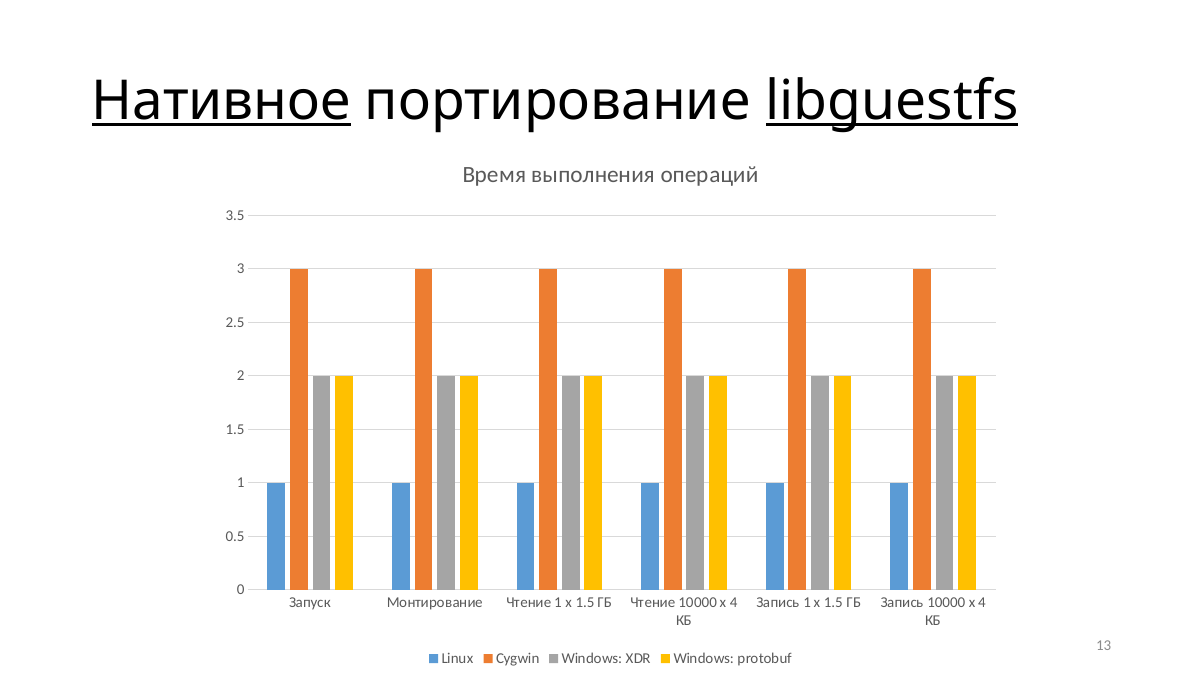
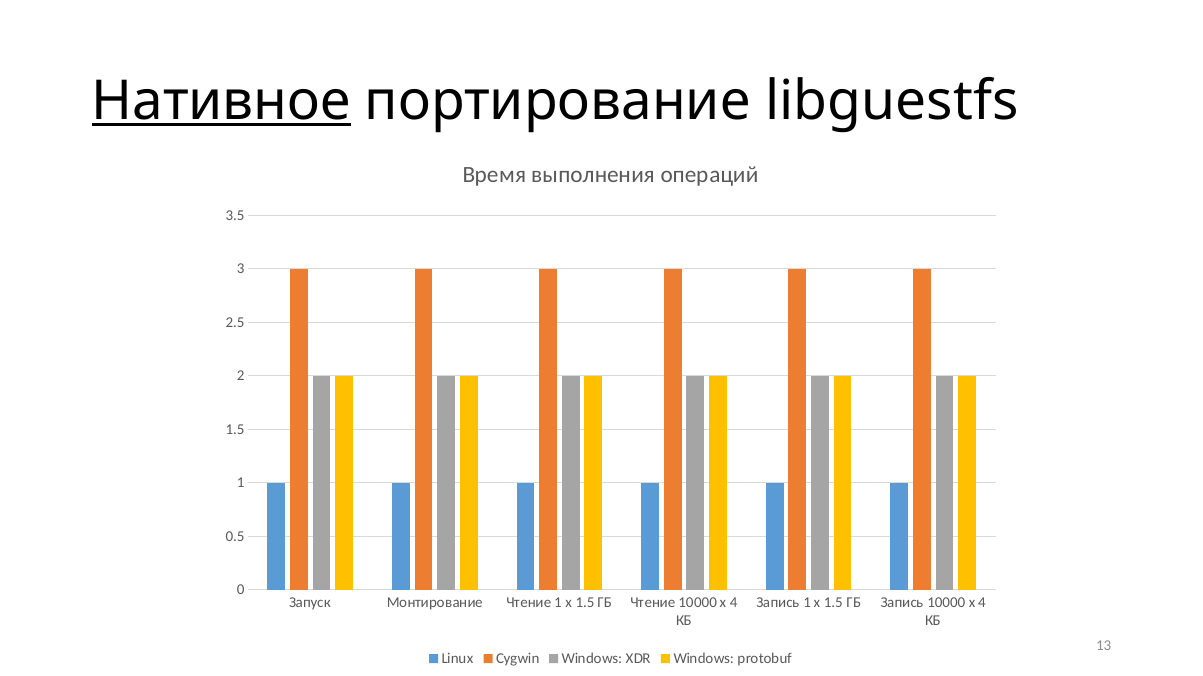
libguestfs underline: present -> none (892, 101)
